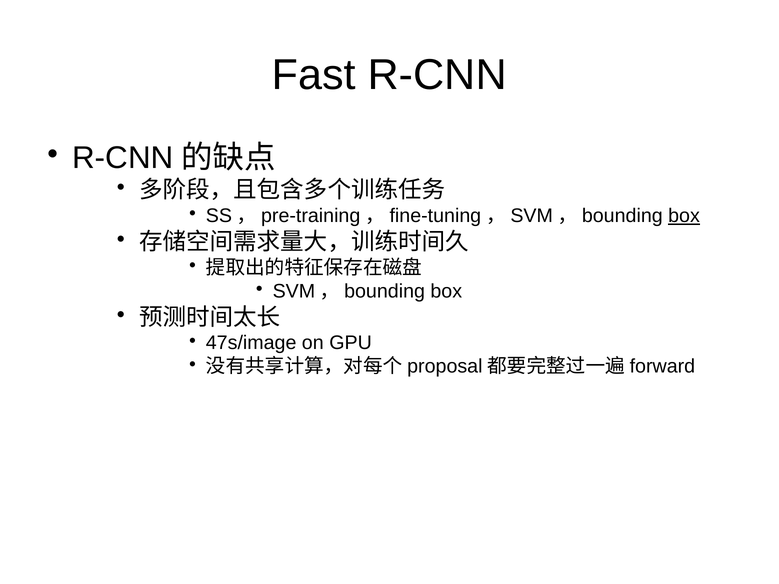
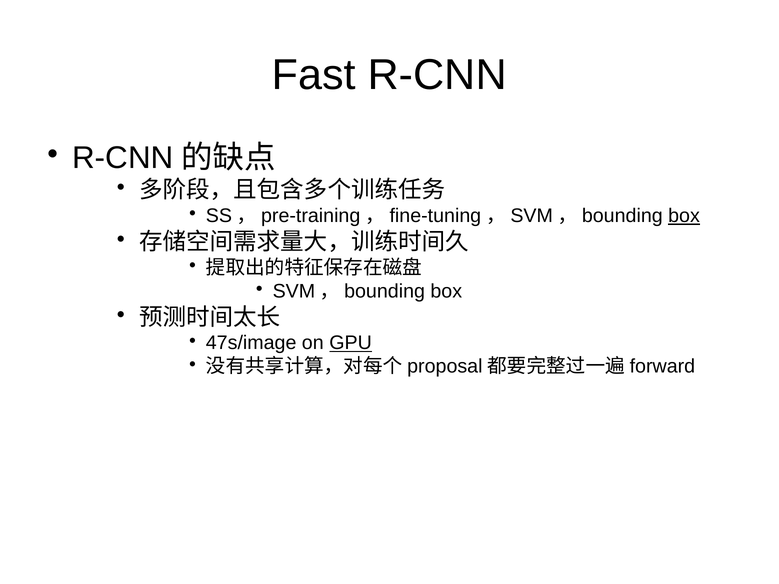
GPU underline: none -> present (351, 343)
